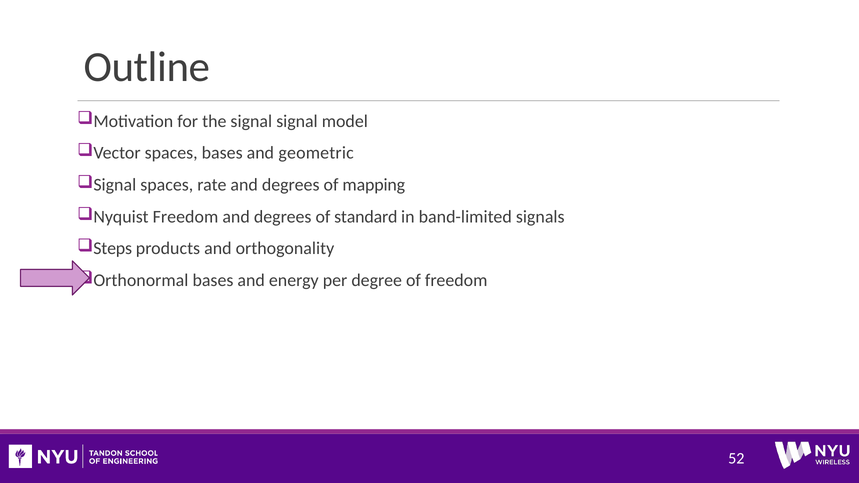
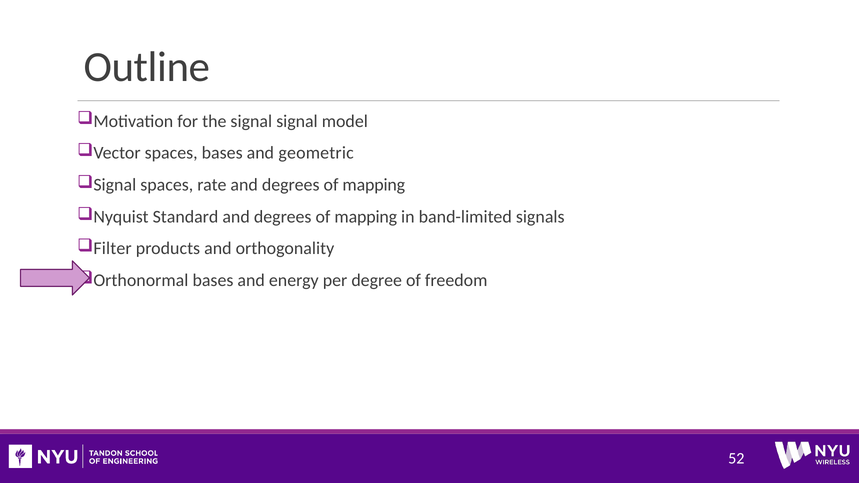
Nyquist Freedom: Freedom -> Standard (186, 217)
standard: standard -> mapping (366, 217)
Steps: Steps -> Filter (113, 249)
